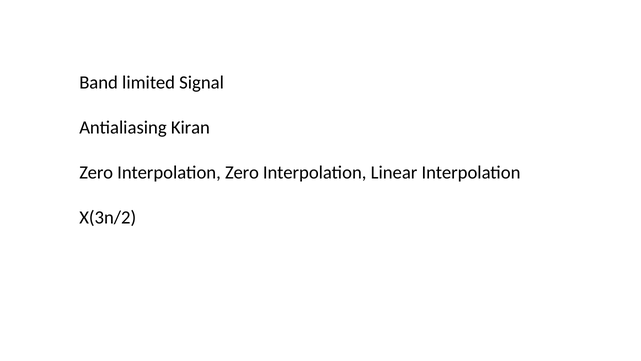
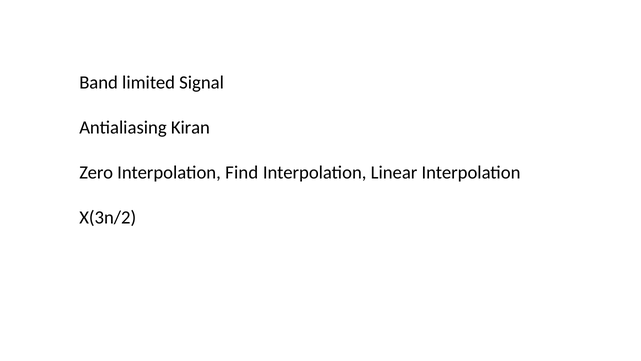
Interpolation Zero: Zero -> Find (242, 172)
